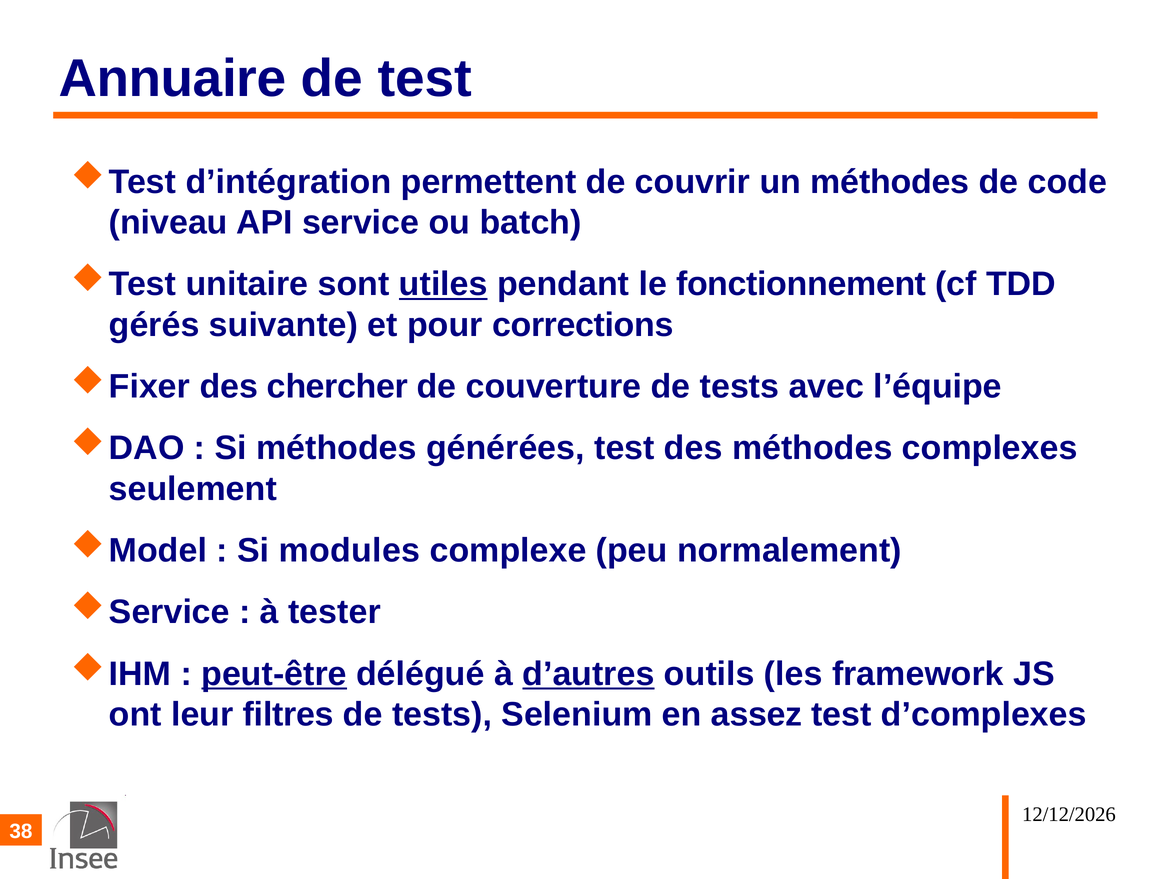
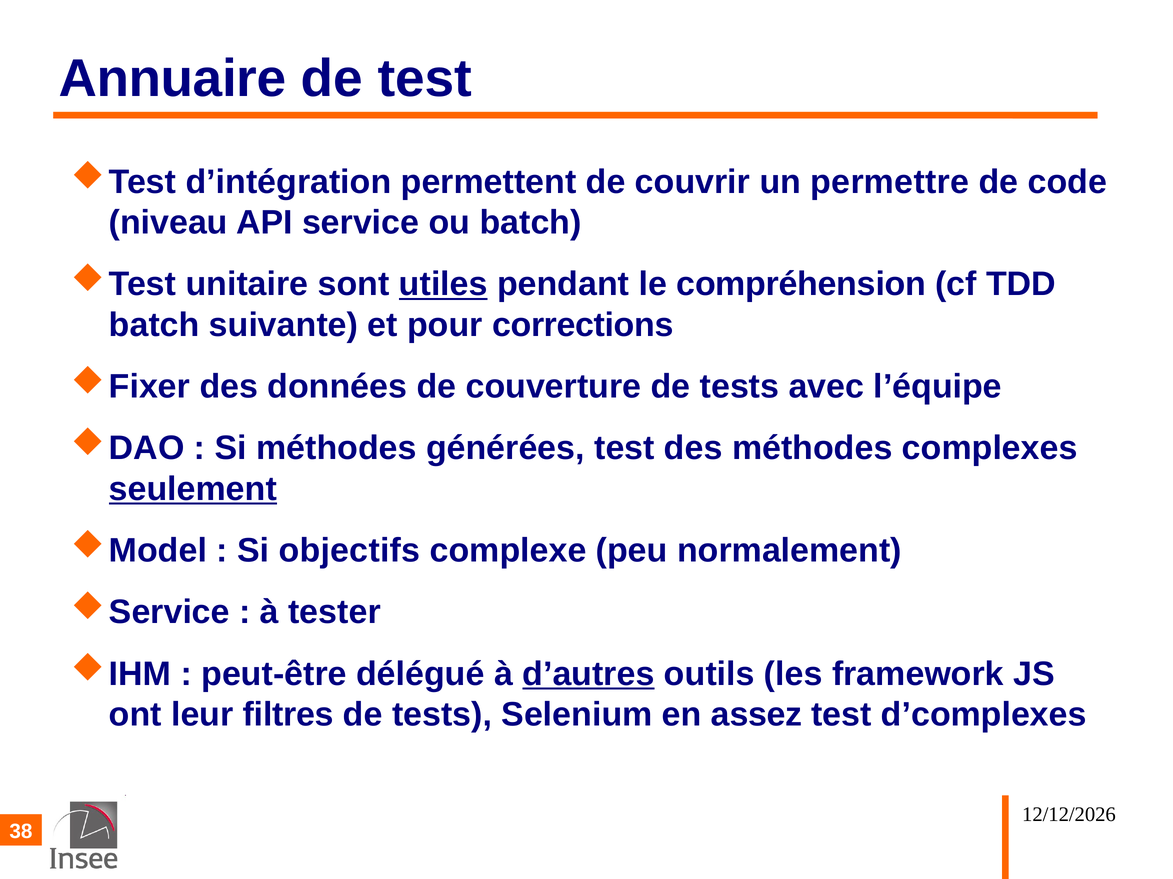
un méthodes: méthodes -> permettre (890, 182)
fonctionnement: fonctionnement -> compréhension (801, 284)
gérés: gérés -> batch (154, 325)
chercher: chercher -> données (337, 387)
seulement underline: none -> present (193, 489)
modules: modules -> objectifs (349, 551)
peut-être underline: present -> none (274, 674)
